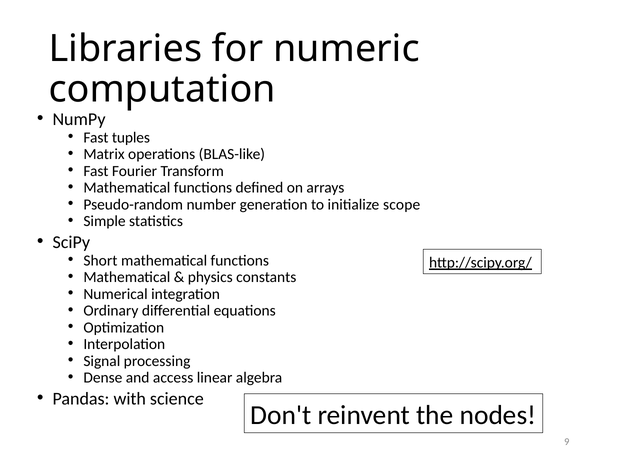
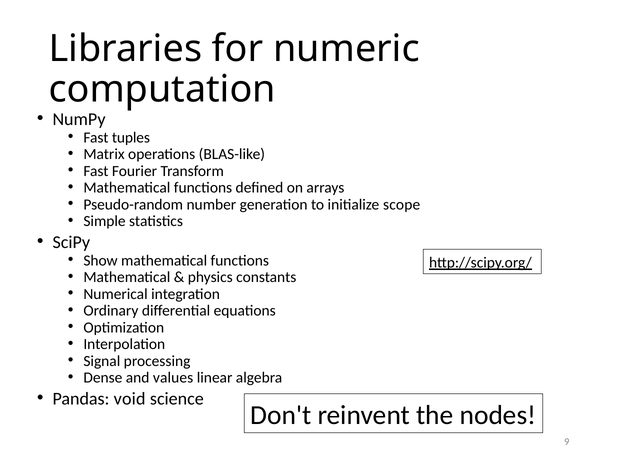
Short: Short -> Show (101, 261)
access: access -> values (173, 378)
with: with -> void (130, 399)
